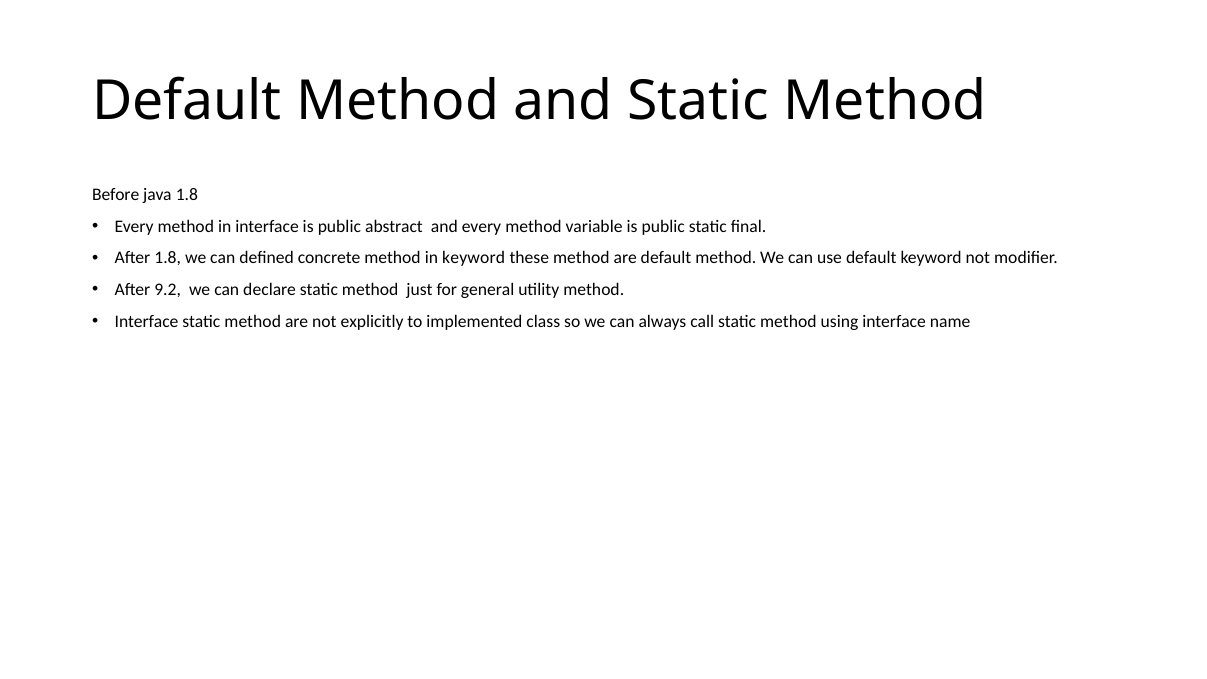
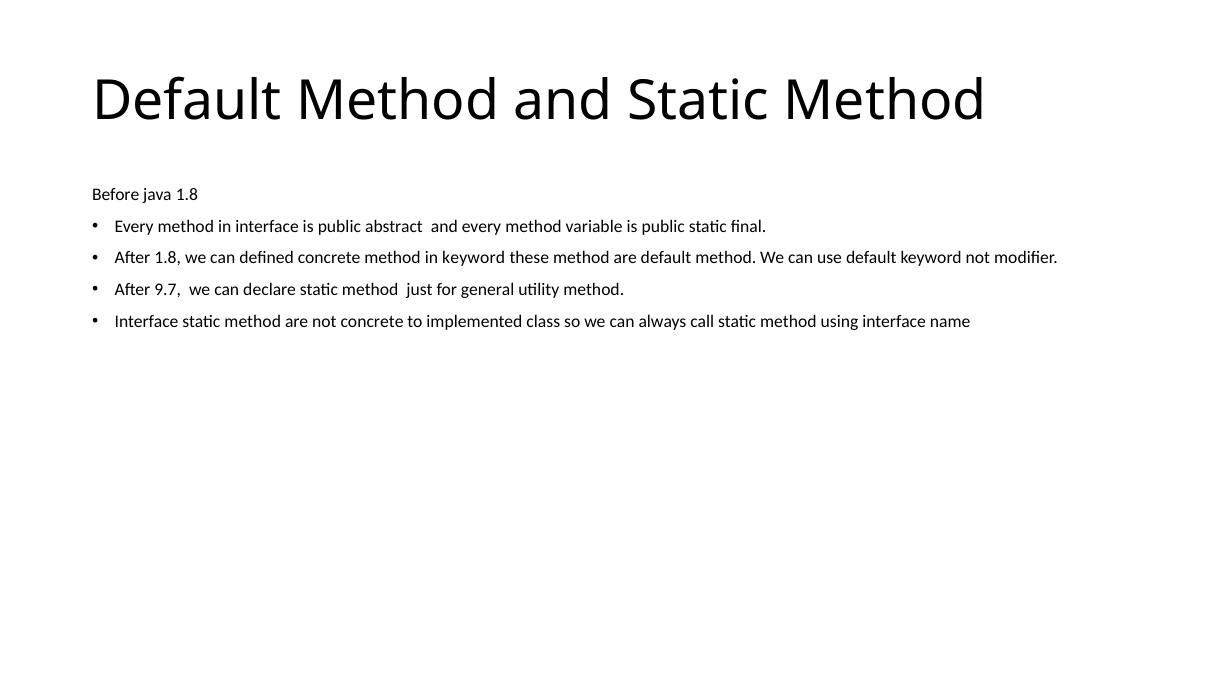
9.2: 9.2 -> 9.7 (168, 290)
not explicitly: explicitly -> concrete (372, 321)
